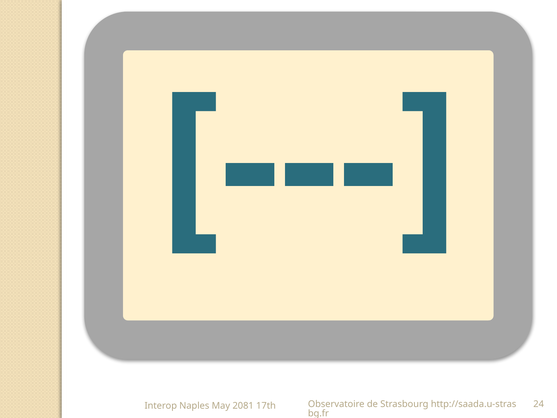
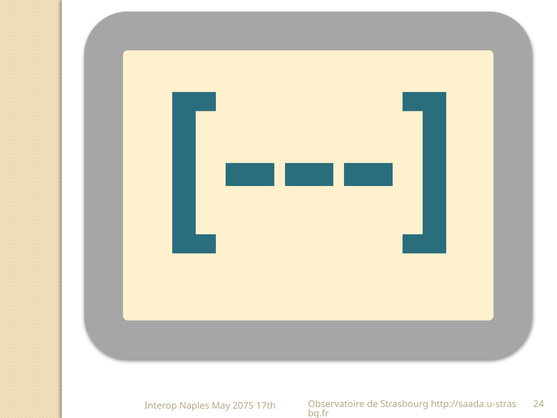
2081: 2081 -> 2075 (243, 405)
